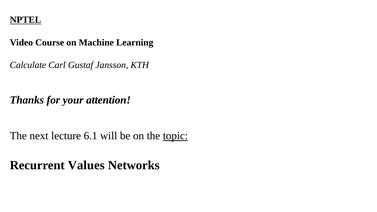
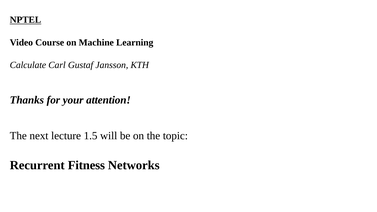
6.1: 6.1 -> 1.5 (91, 136)
topic underline: present -> none (175, 136)
Values: Values -> Fitness (86, 165)
